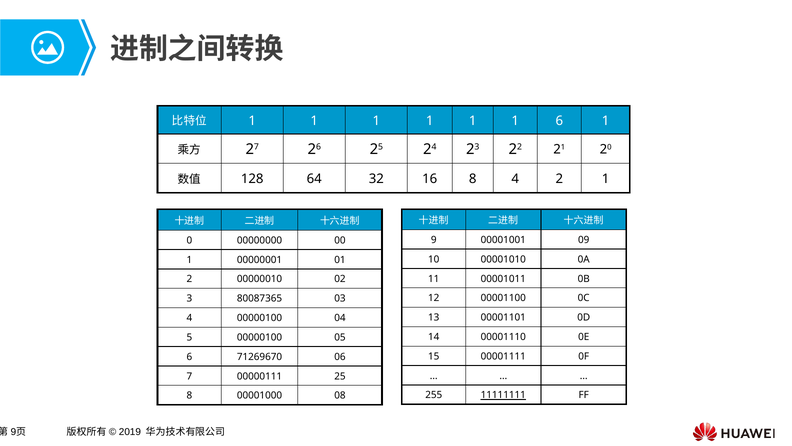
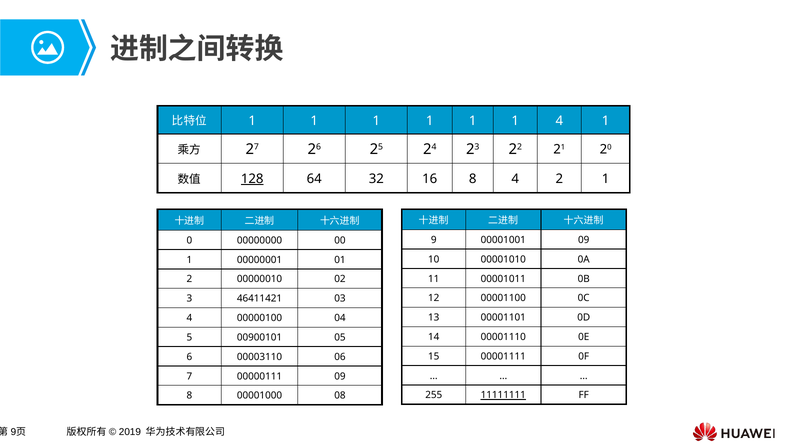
1 6: 6 -> 4 (559, 121)
128 underline: none -> present (252, 178)
80087365: 80087365 -> 46411421 (260, 298)
5 00000100: 00000100 -> 00900101 (260, 337)
71269670: 71269670 -> 00003110 (260, 356)
00000111 25: 25 -> 09 (340, 376)
